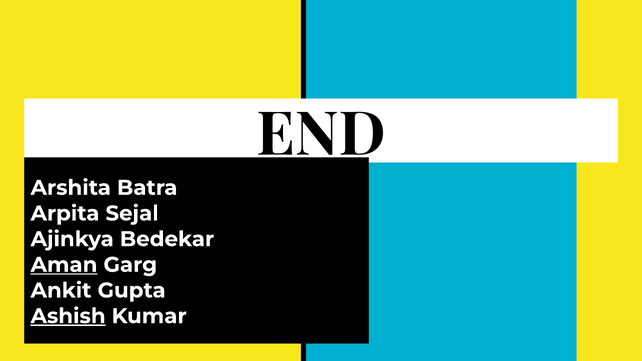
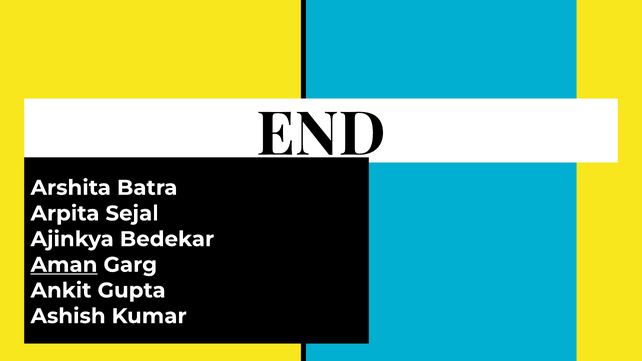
Ashish underline: present -> none (68, 316)
